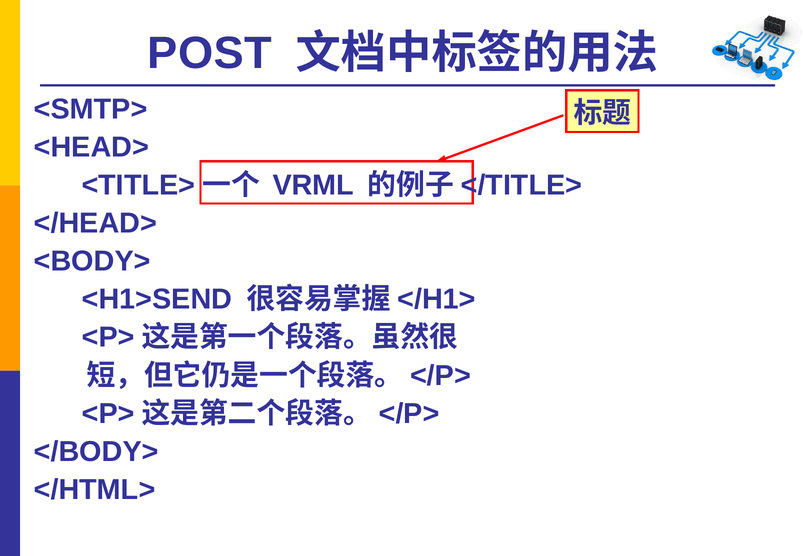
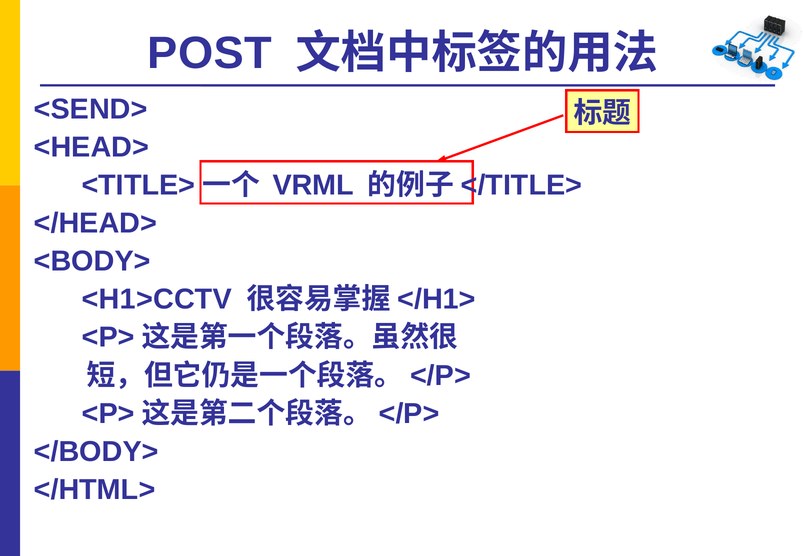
<SMTP>: <SMTP> -> <SEND> (91, 109)
<H1>SEND: <H1>SEND -> <H1>CCTV (157, 299)
